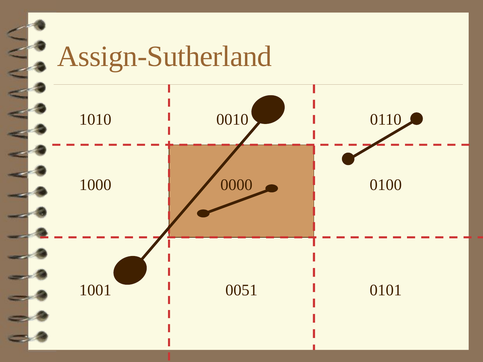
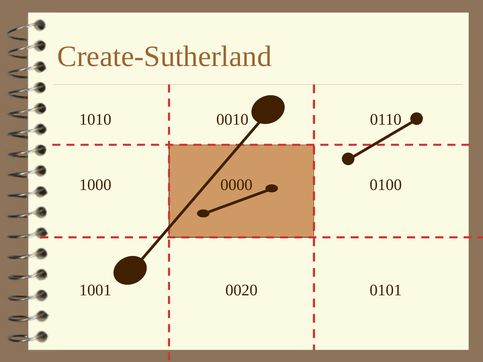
Assign-Sutherland: Assign-Sutherland -> Create-Sutherland (164, 56)
0051: 0051 -> 0020 (241, 290)
